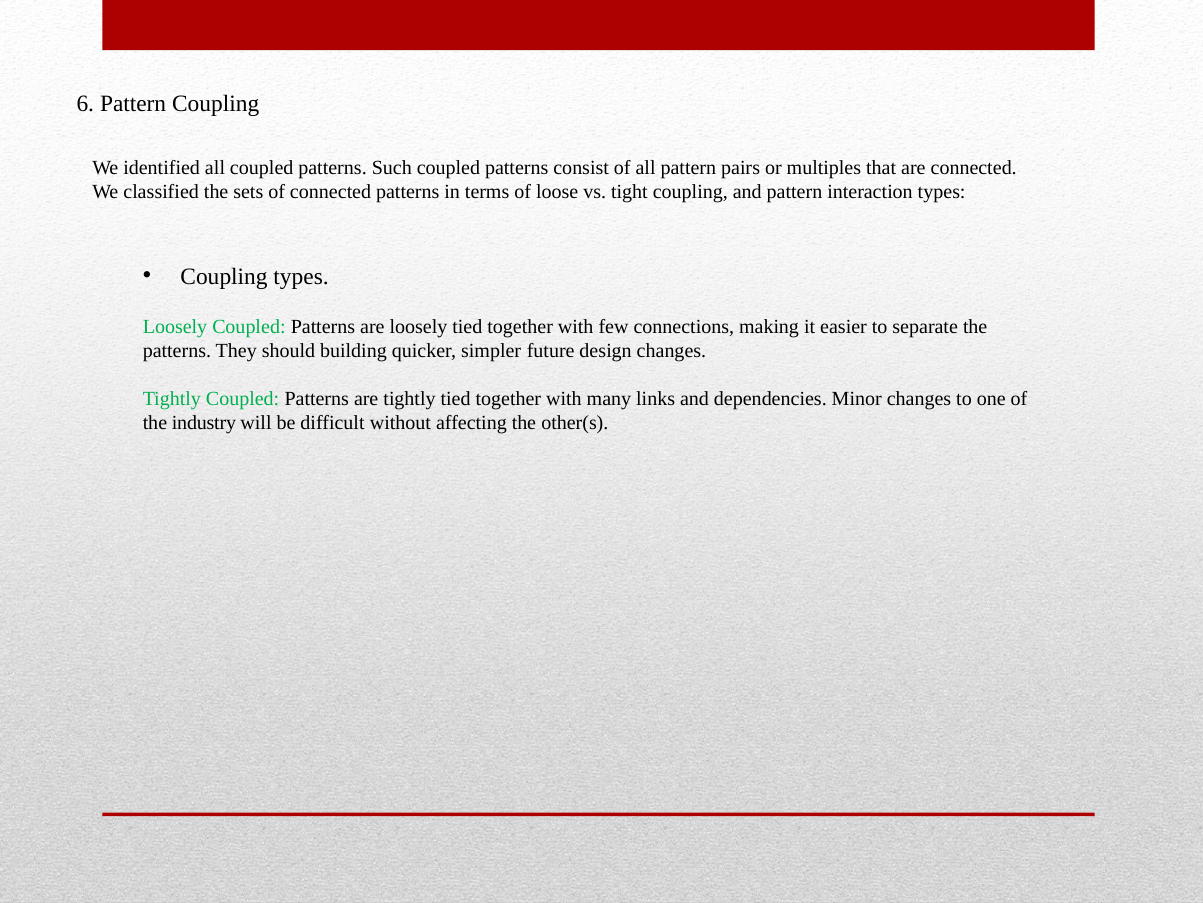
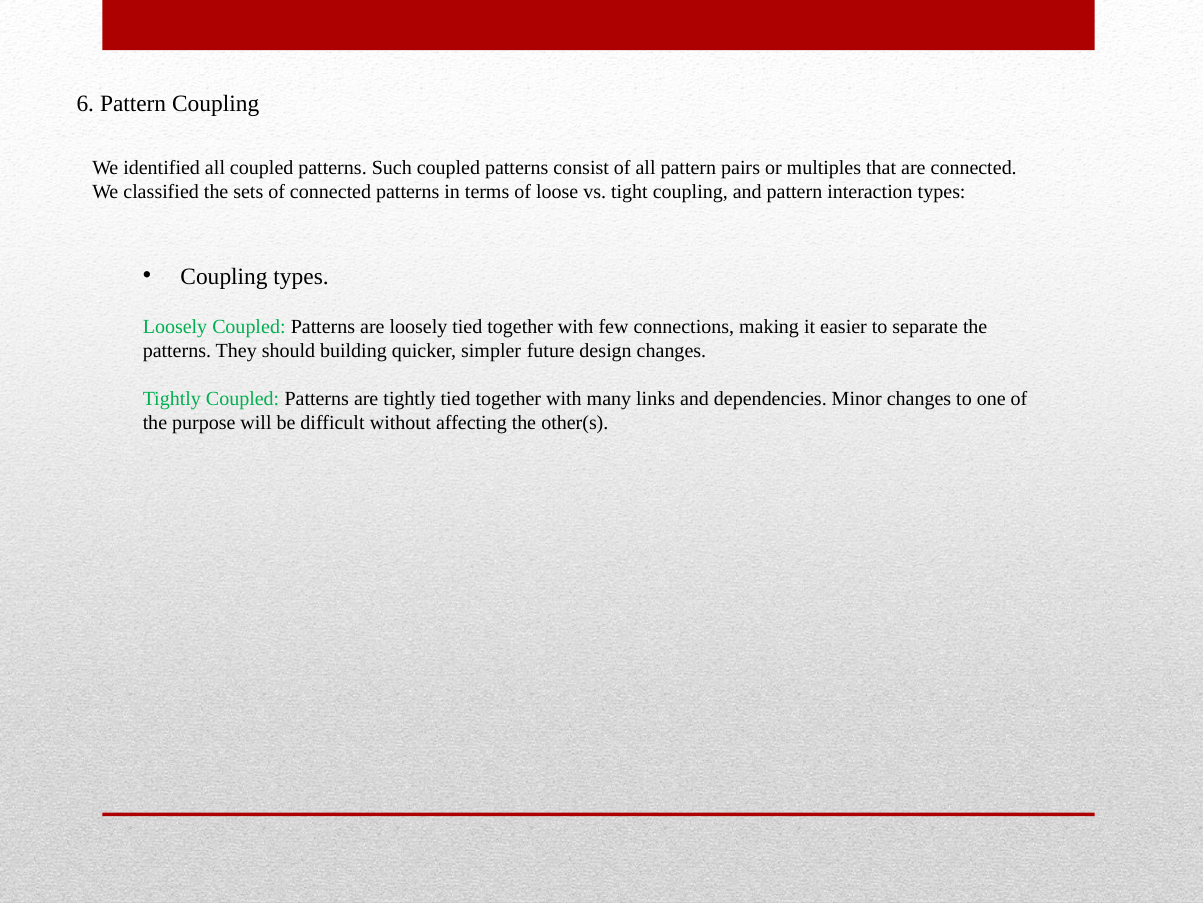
industry: industry -> purpose (204, 422)
